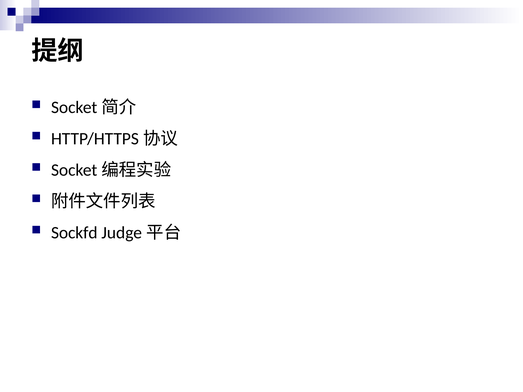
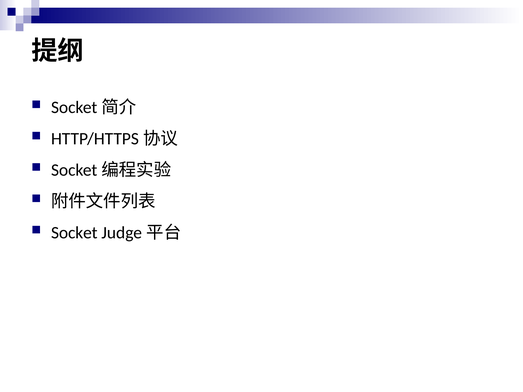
Sockfd: Sockfd -> Socket (74, 233)
